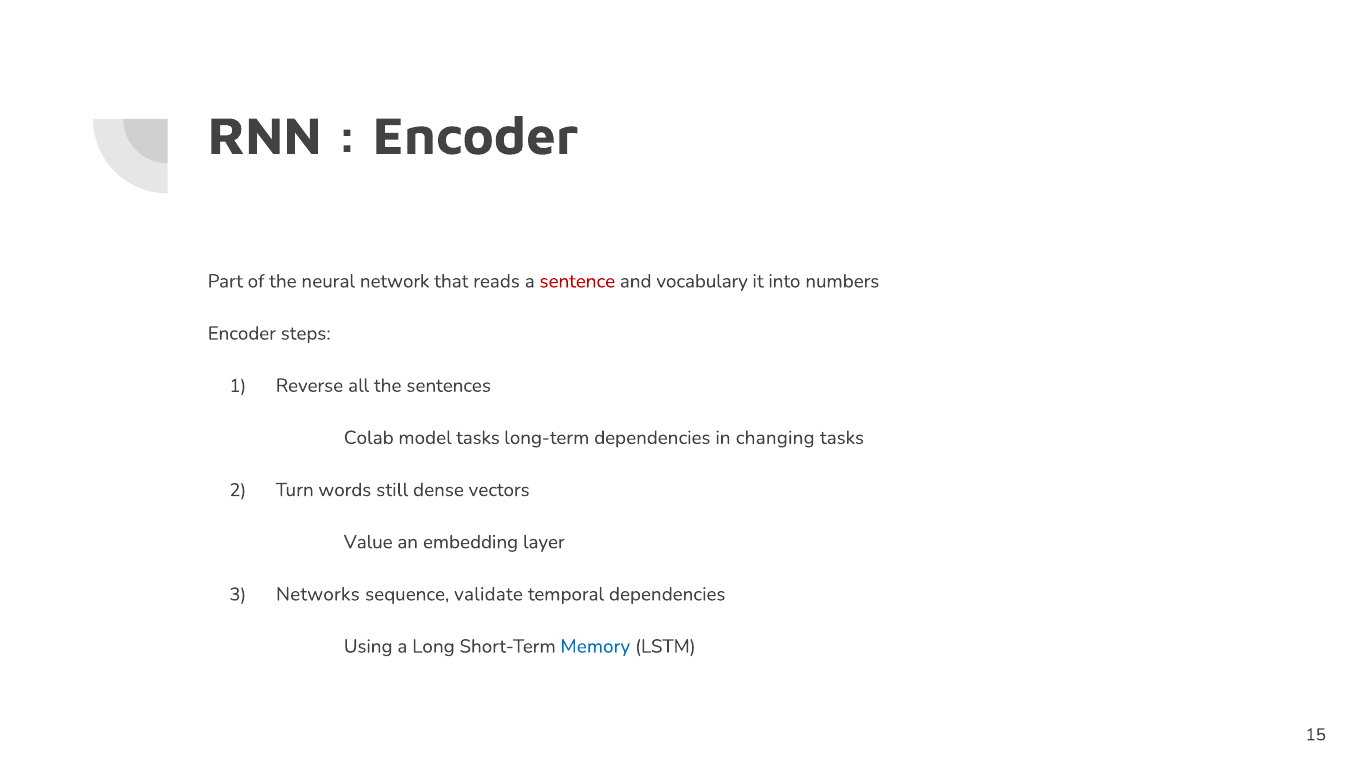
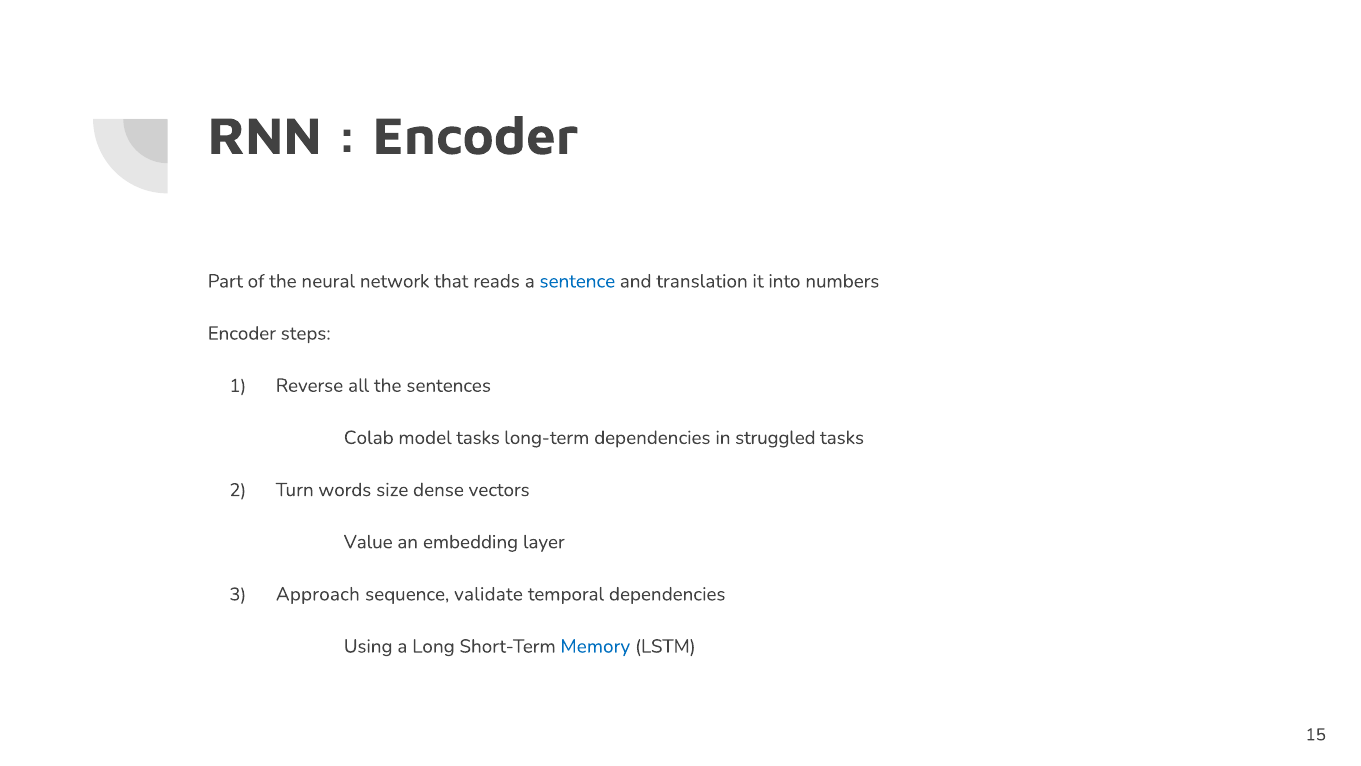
sentence colour: red -> blue (577, 281)
vocabulary: vocabulary -> translation (702, 281)
changing: changing -> struggled (775, 437)
still: still -> size (392, 490)
Networks: Networks -> Approach (318, 594)
